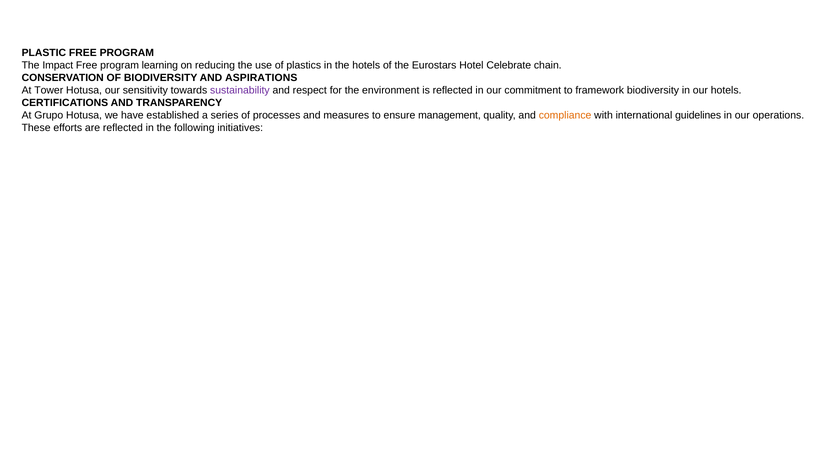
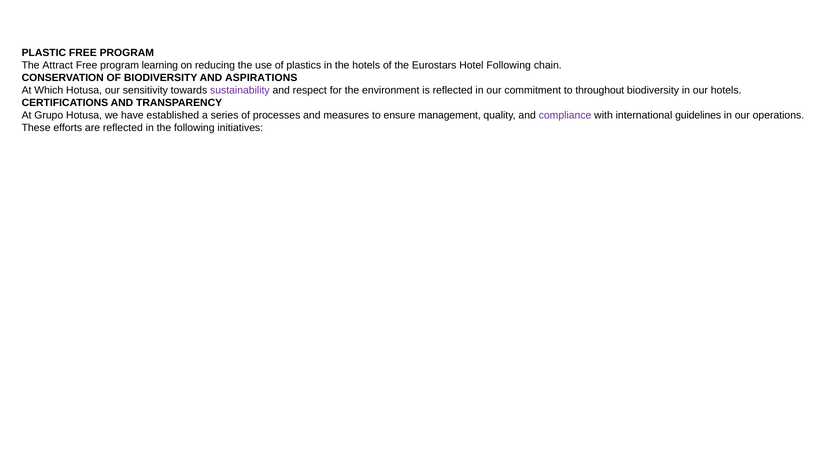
Impact: Impact -> Attract (58, 65)
Hotel Celebrate: Celebrate -> Following (509, 65)
Tower: Tower -> Which (49, 90)
framework: framework -> throughout (600, 90)
compliance colour: orange -> purple (565, 115)
